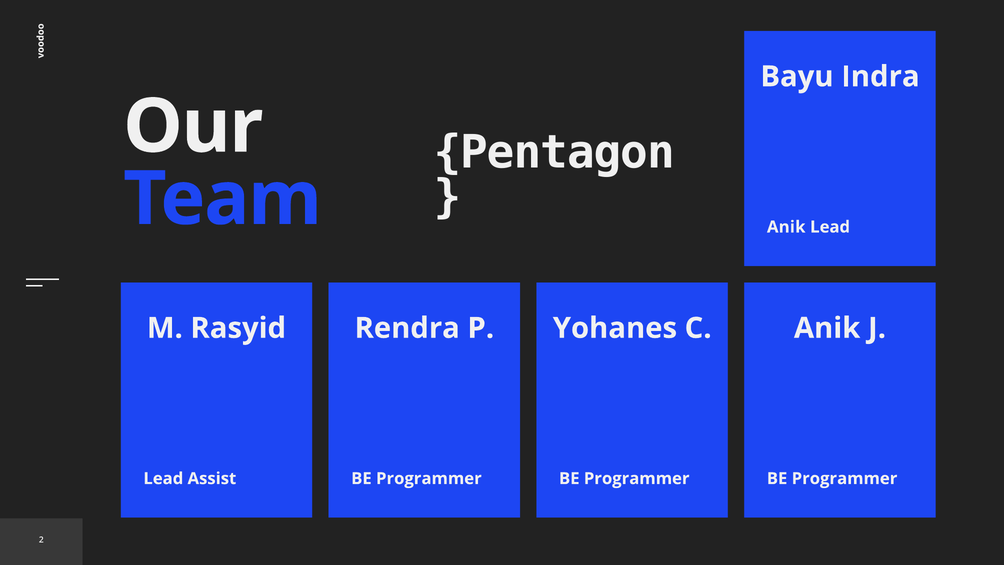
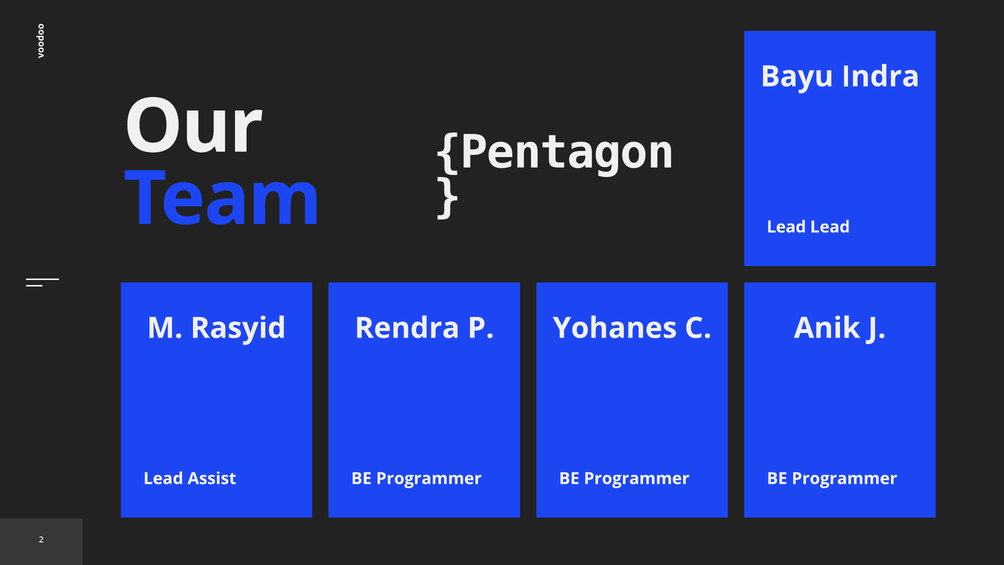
Anik: Anik -> Lead (786, 227)
